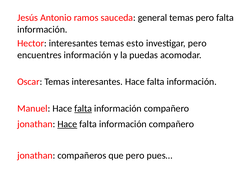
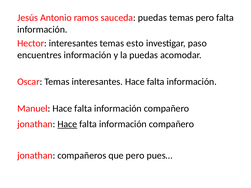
sauceda general: general -> puedas (152, 18)
investigar pero: pero -> paso (197, 43)
falta underline: present -> none (83, 109)
